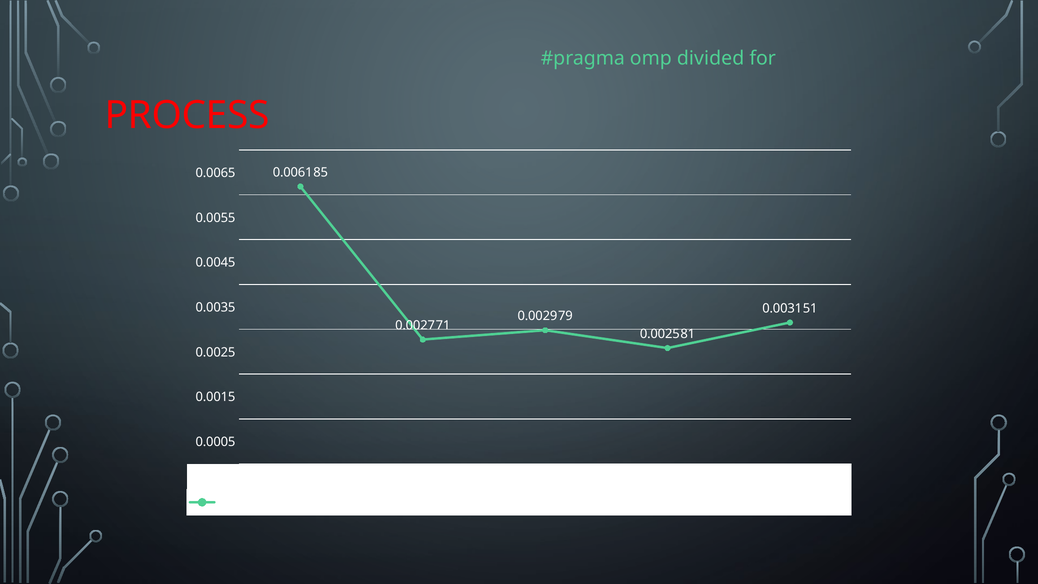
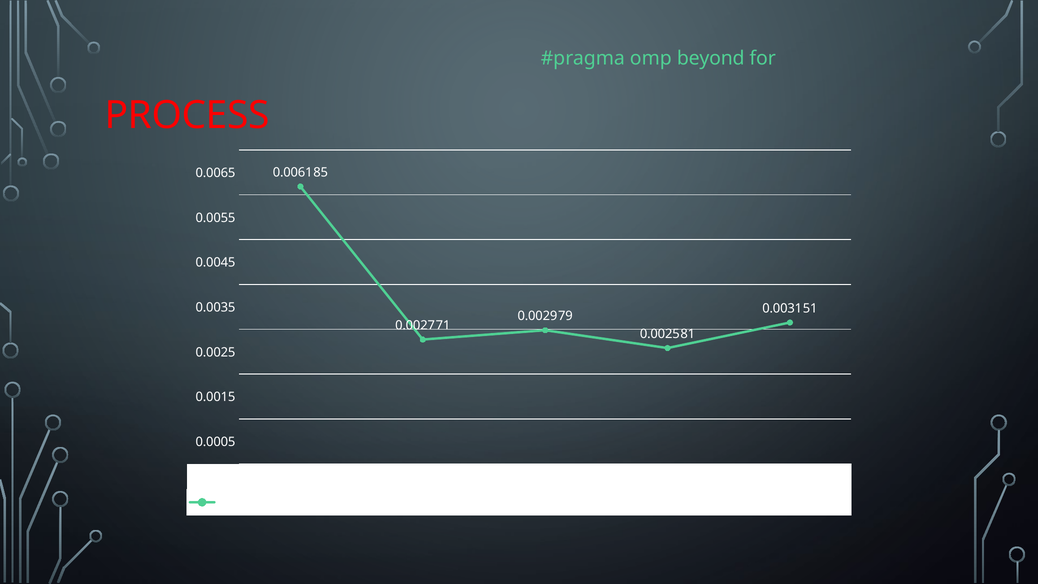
divided: divided -> beyond (711, 59)
